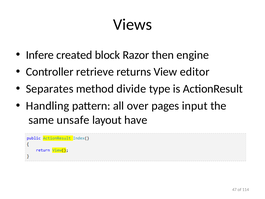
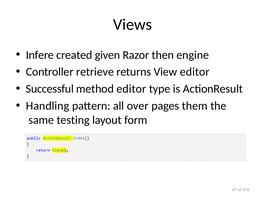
block: block -> given (107, 55)
Separates: Separates -> Successful (50, 89)
method divide: divide -> editor (131, 89)
input: input -> them (195, 106)
unsafe: unsafe -> testing (73, 120)
have: have -> form (136, 120)
